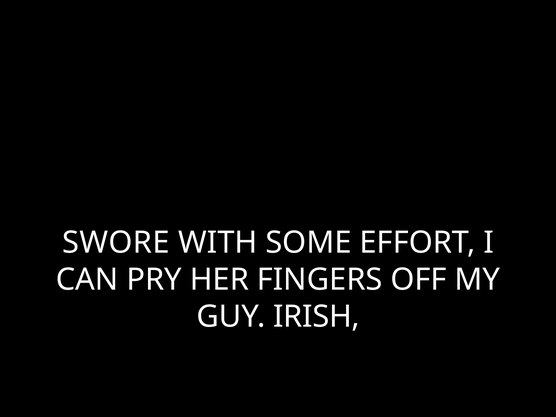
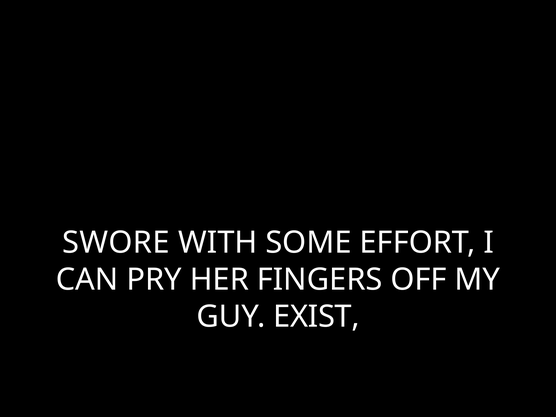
IRISH: IRISH -> EXIST (317, 317)
